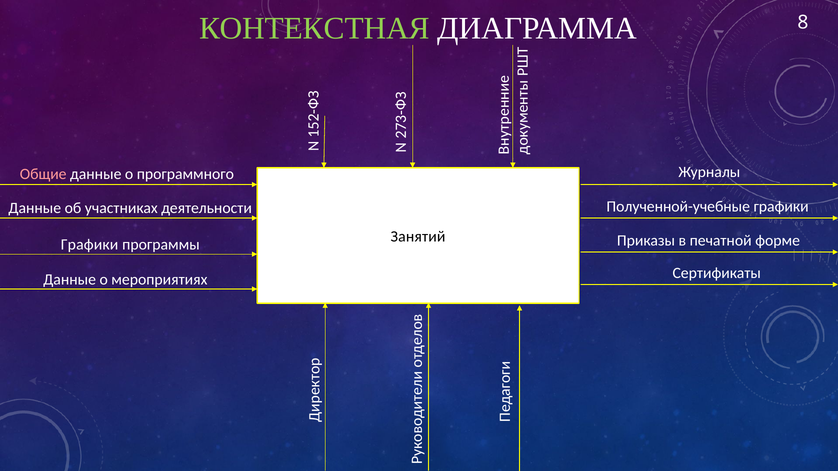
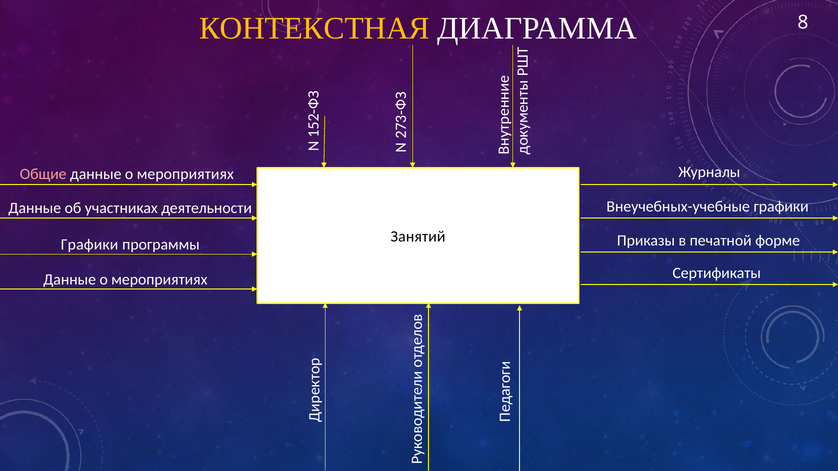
КОНТЕКСТНАЯ colour: light green -> yellow (314, 28)
программного: программного -> мероприятиях (185, 174)
Полученной-учебные: Полученной-учебные -> Внеучебных-учебные (678, 206)
